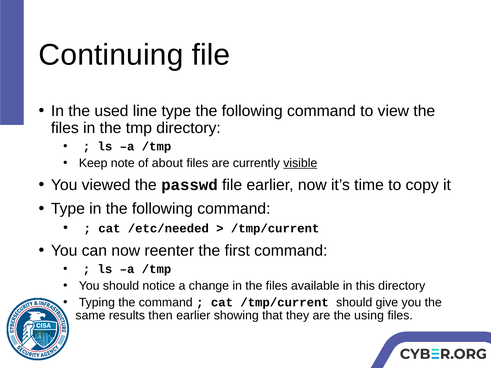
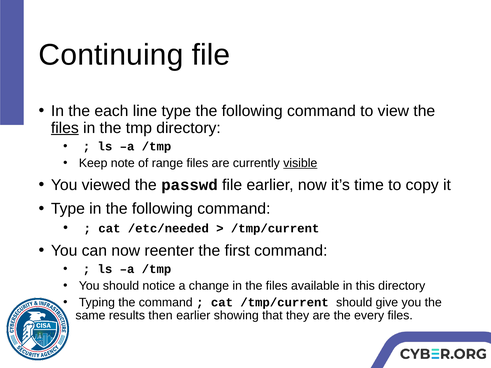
used: used -> each (111, 111)
files underline: none -> present (65, 128)
about: about -> range (167, 163)
using: using -> every (369, 316)
